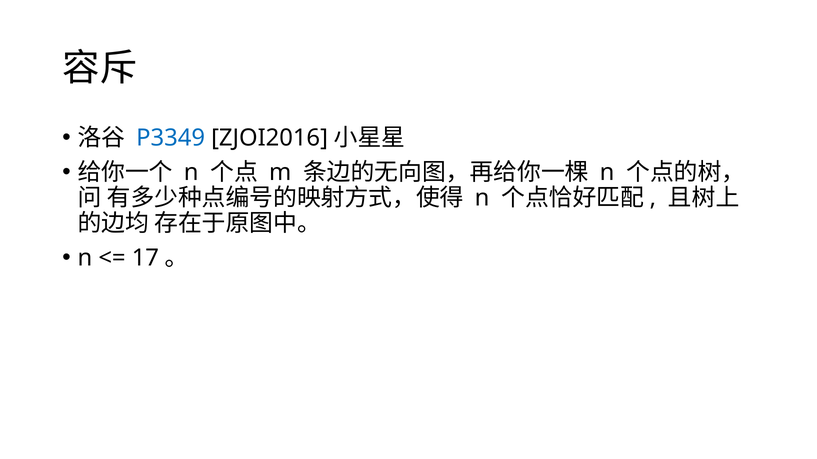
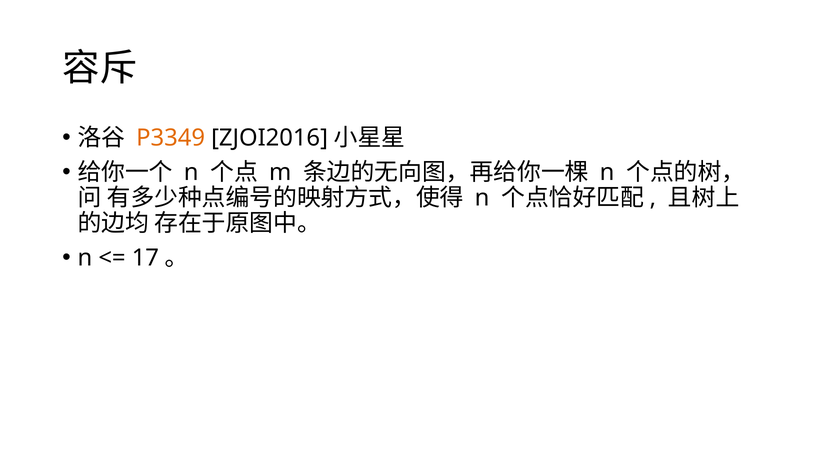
P3349 colour: blue -> orange (171, 138)
